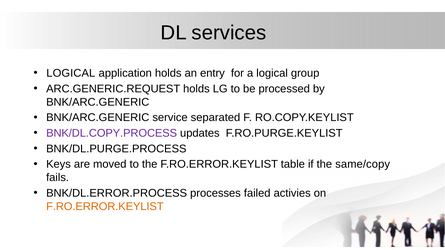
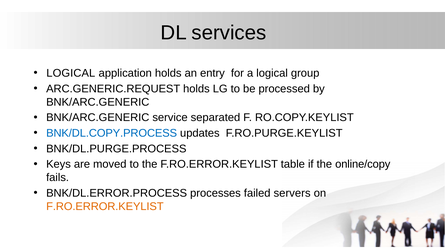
BNK/DL.COPY.PROCESS colour: purple -> blue (112, 133)
same/copy: same/copy -> online/copy (363, 165)
activies: activies -> servers (292, 193)
